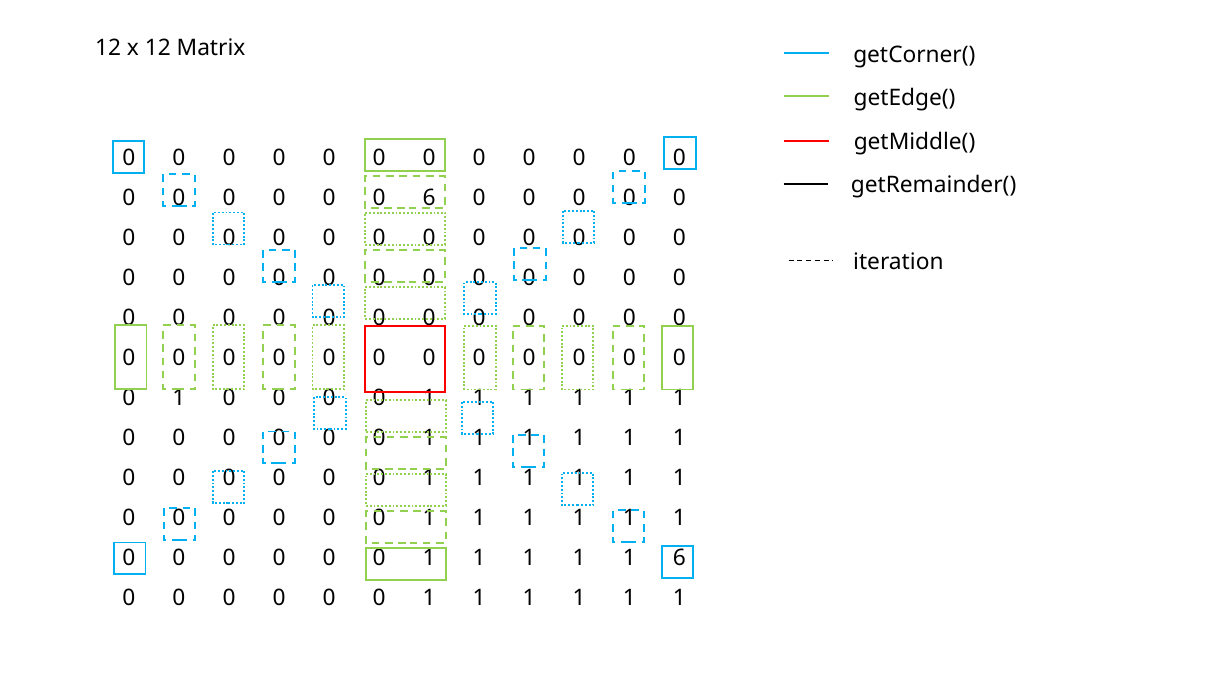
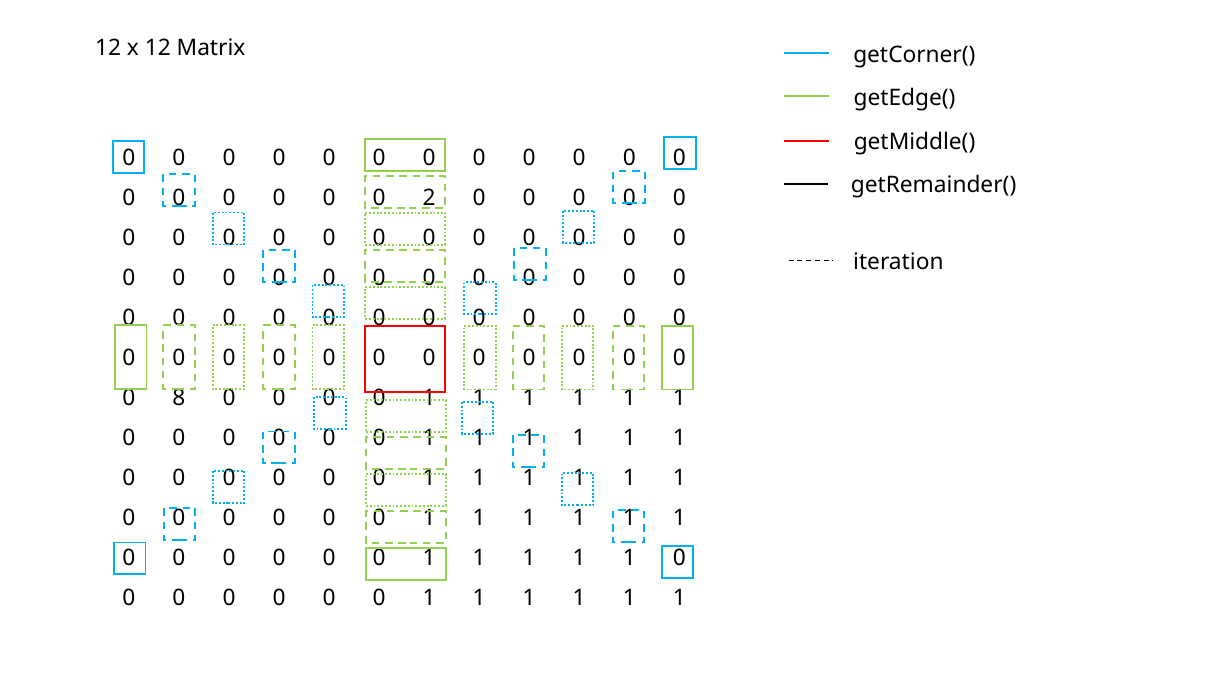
0 6: 6 -> 2 (429, 197)
1: 1 -> 8 (179, 398)
6: 6 -> 0 (679, 558)
